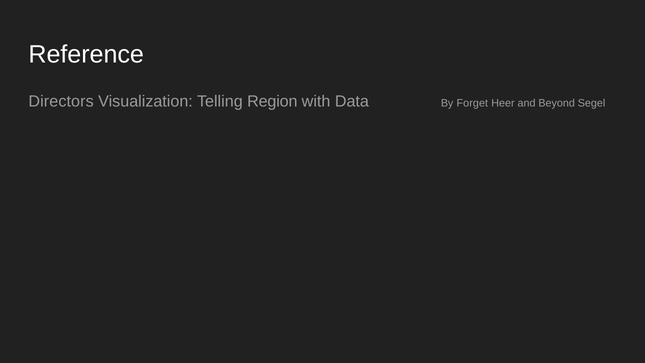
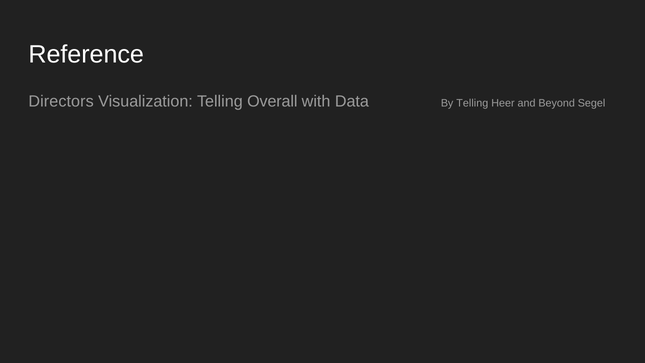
Region: Region -> Overall (272, 101)
By Forget: Forget -> Telling (472, 103)
